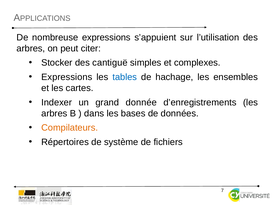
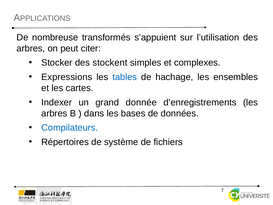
nombreuse expressions: expressions -> transformés (106, 37)
cantiguë: cantiguë -> stockent (110, 63)
Compilateurs colour: orange -> blue (70, 128)
